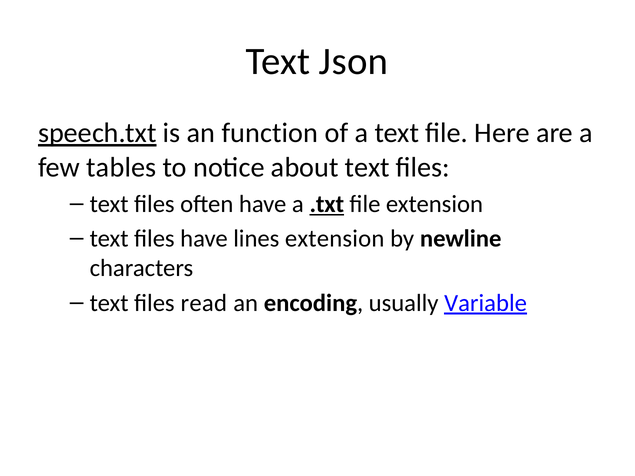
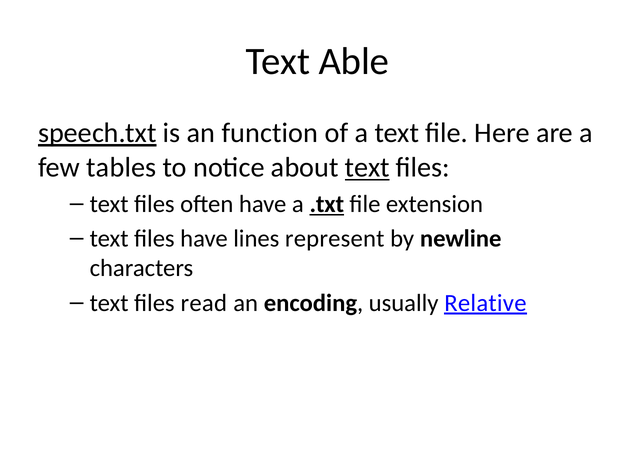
Json: Json -> Able (354, 61)
text underline: none -> present (367, 168)
lines extension: extension -> represent (335, 239)
Variable: Variable -> Relative (485, 303)
